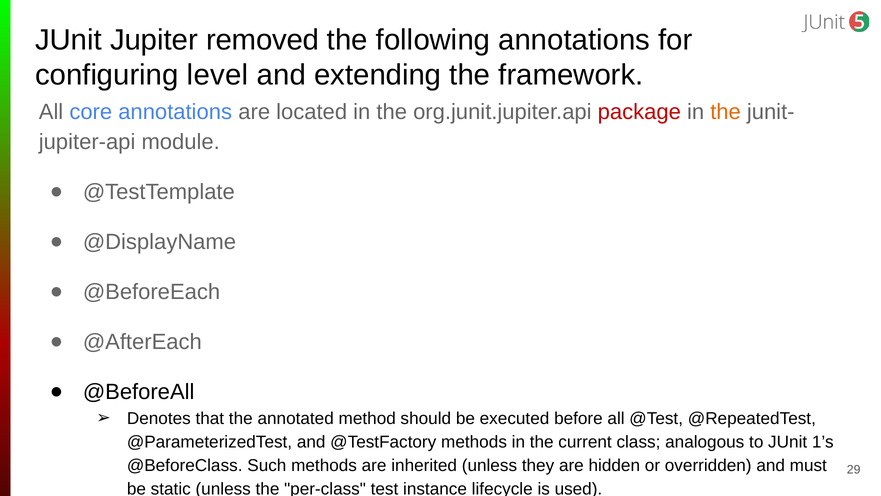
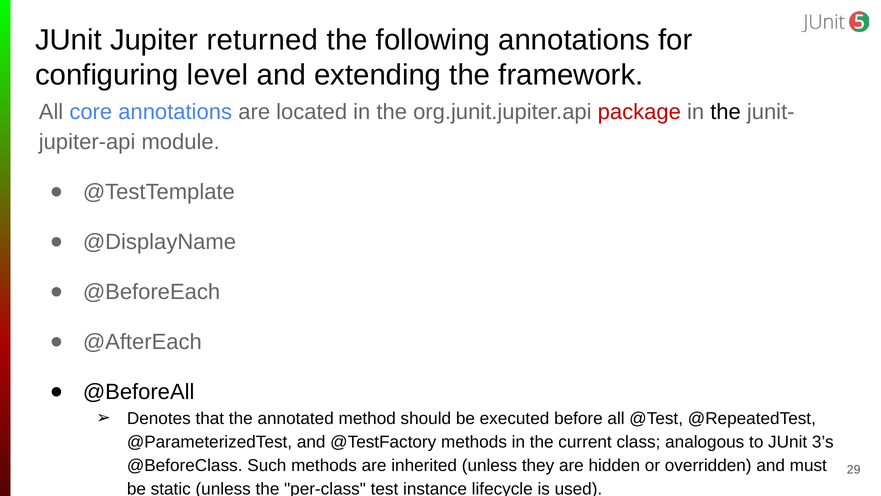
removed: removed -> returned (262, 40)
the colour: orange -> black (726, 112)
1’s: 1’s -> 3’s (823, 442)
